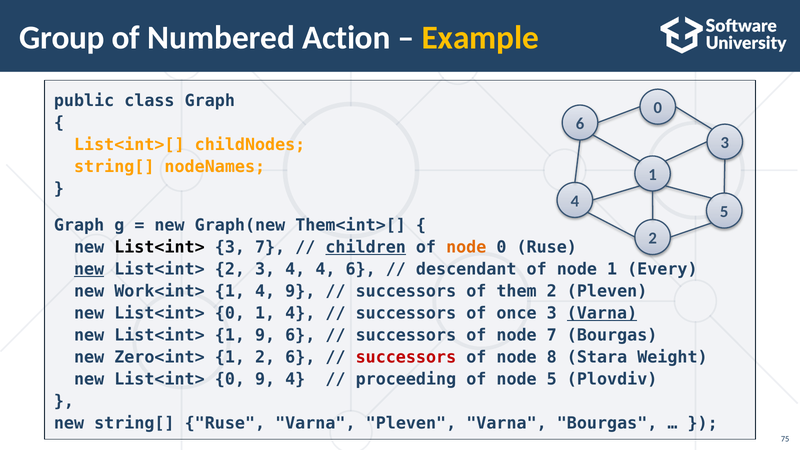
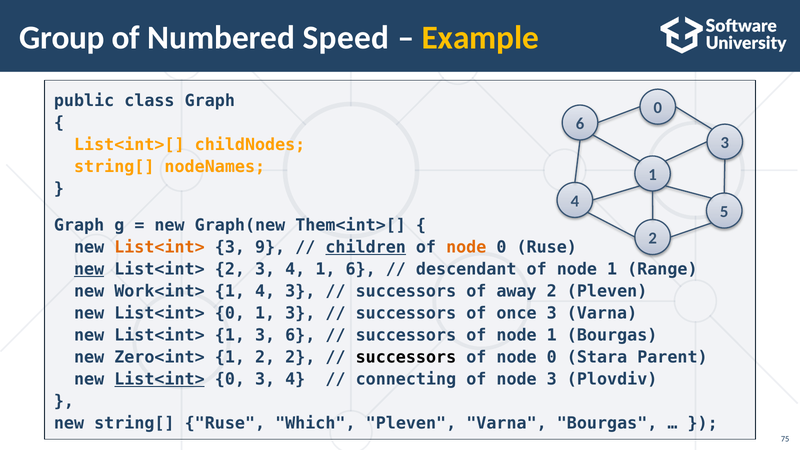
Action: Action -> Speed (346, 38)
List<int> colour: black -> orange (159, 247)
3 7: 7 -> 9 (270, 247)
3 4 4: 4 -> 1 (325, 269)
Every: Every -> Range (662, 269)
4 9: 9 -> 3 (300, 291)
them: them -> away (517, 291)
0 1 4: 4 -> 3 (300, 313)
Varna underline: present -> none (602, 313)
List<int> 1 9: 9 -> 3 (265, 335)
successors of node 7: 7 -> 1 (552, 335)
2 6: 6 -> 2 (300, 357)
successors colour: red -> black (406, 357)
8: 8 -> 0 (552, 357)
Weight: Weight -> Parent (672, 357)
List<int> underline: none -> present (159, 379)
0 9: 9 -> 3 (265, 379)
proceeding: proceeding -> connecting (406, 379)
node 5: 5 -> 3 (552, 379)
Ruse Varna: Varna -> Which (315, 423)
